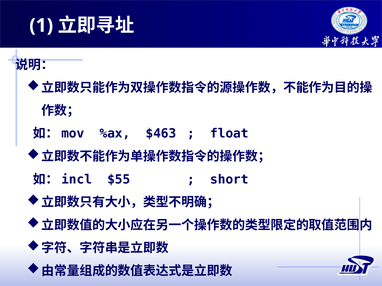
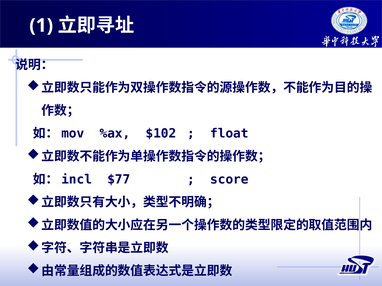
$463: $463 -> $102 (161, 134)
$55: $55 -> $77 (119, 180)
short: short -> score (229, 180)
